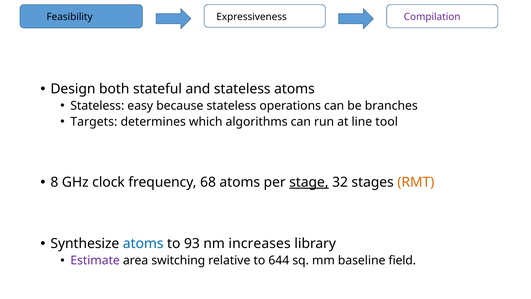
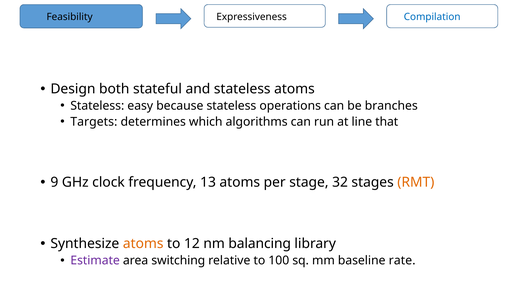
Compilation colour: purple -> blue (432, 17)
tool: tool -> that (387, 122)
8: 8 -> 9 (54, 182)
68: 68 -> 13 (208, 182)
stage underline: present -> none (309, 182)
atoms colour: blue -> orange (143, 243)
93: 93 -> 12 (192, 243)
increases: increases -> balancing (260, 243)
644: 644 -> 100 (279, 260)
field: field -> rate (402, 260)
